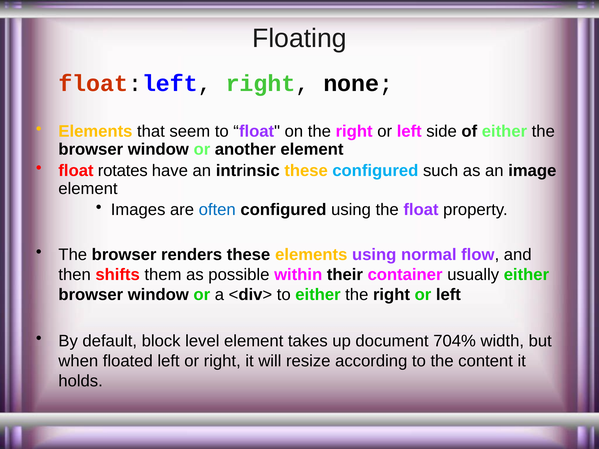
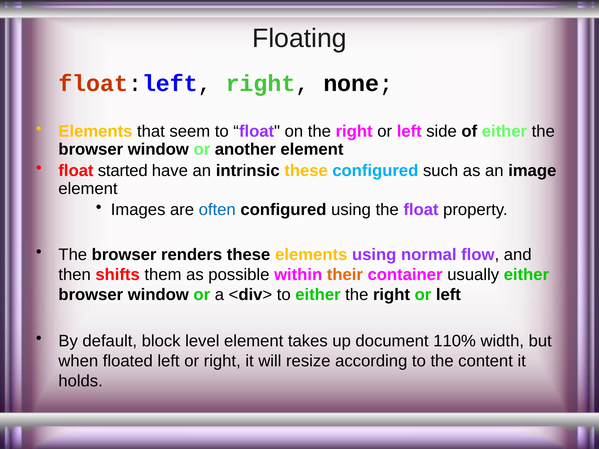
rotates: rotates -> started (123, 171)
their colour: black -> orange (345, 275)
704%: 704% -> 110% (455, 341)
